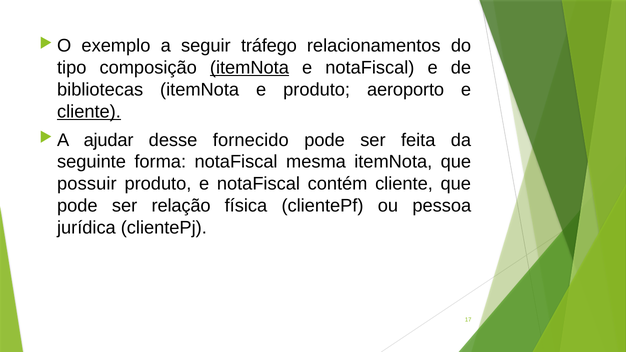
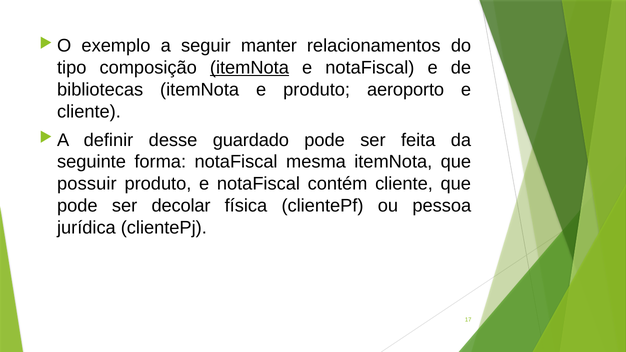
tráfego: tráfego -> manter (269, 46)
cliente underline: present -> none (89, 112)
ajudar: ajudar -> definir (108, 140)
fornecido: fornecido -> guardado (251, 140)
relação: relação -> decolar (181, 206)
